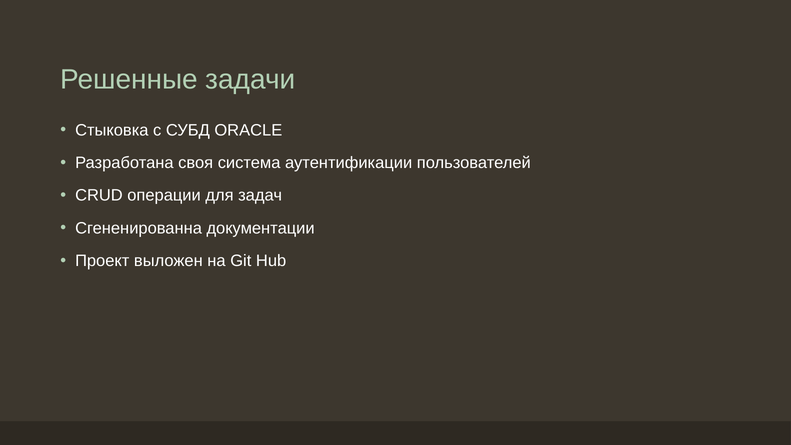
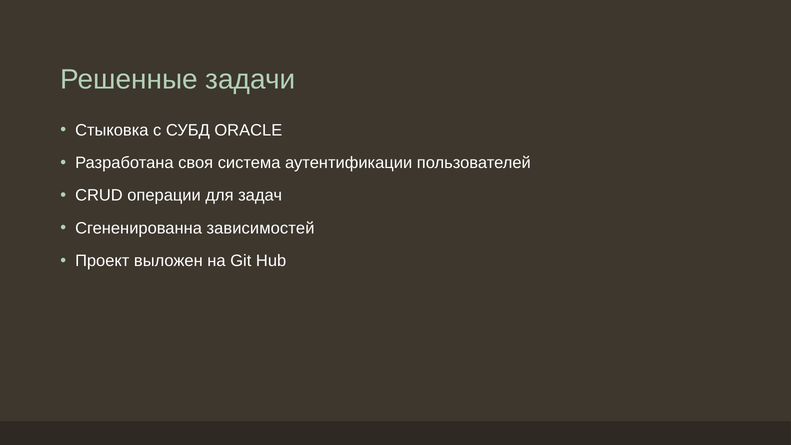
документации: документации -> зависимостей (260, 228)
